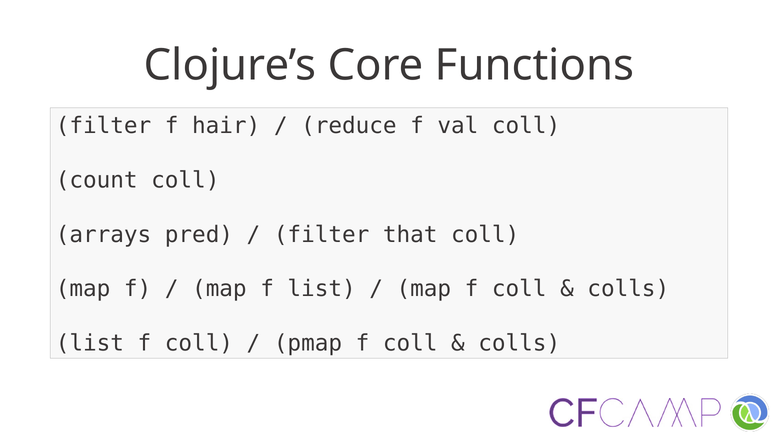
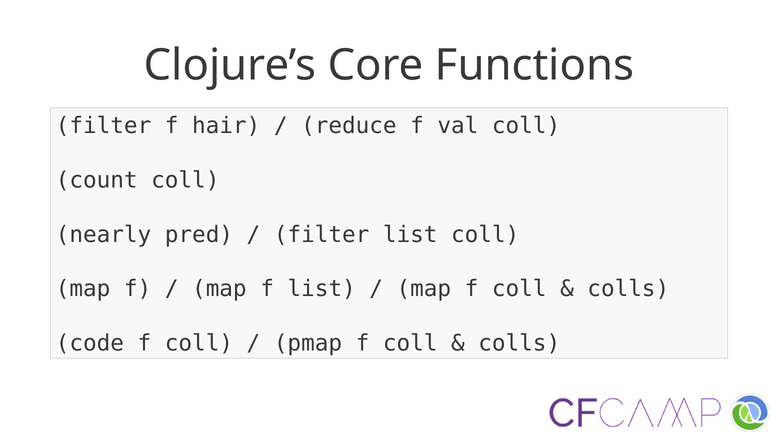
arrays: arrays -> nearly (104, 235)
filter that: that -> list (410, 235)
list: list -> code (90, 344)
